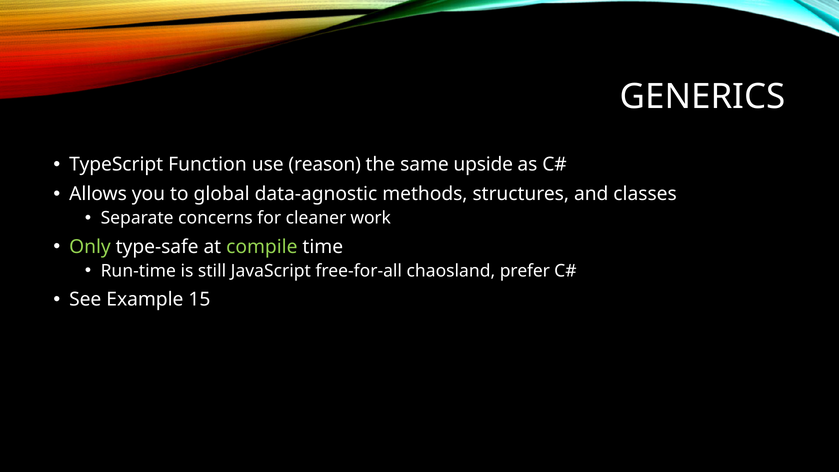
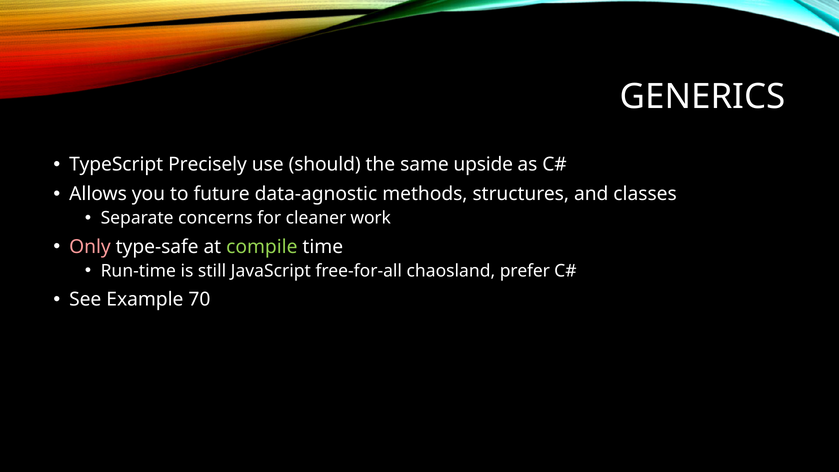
Function: Function -> Precisely (208, 164)
reason: reason -> should (325, 164)
global: global -> future (222, 194)
Only colour: light green -> pink (90, 247)
15: 15 -> 70 (199, 299)
